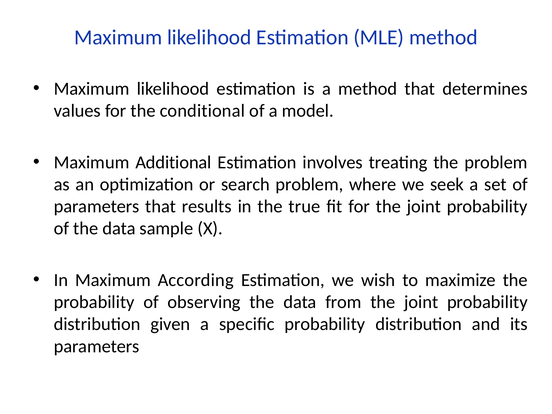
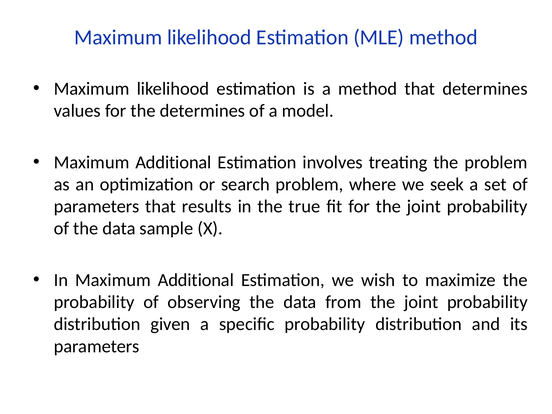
the conditional: conditional -> determines (202, 111)
In Maximum According: According -> Additional (196, 280)
